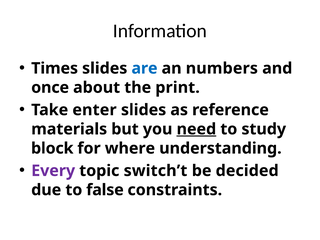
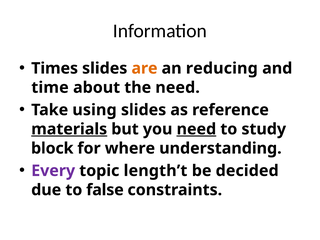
are colour: blue -> orange (144, 68)
numbers: numbers -> reducing (222, 68)
once: once -> time (50, 88)
the print: print -> need (178, 88)
enter: enter -> using (95, 110)
materials underline: none -> present (69, 129)
switch’t: switch’t -> length’t (155, 171)
